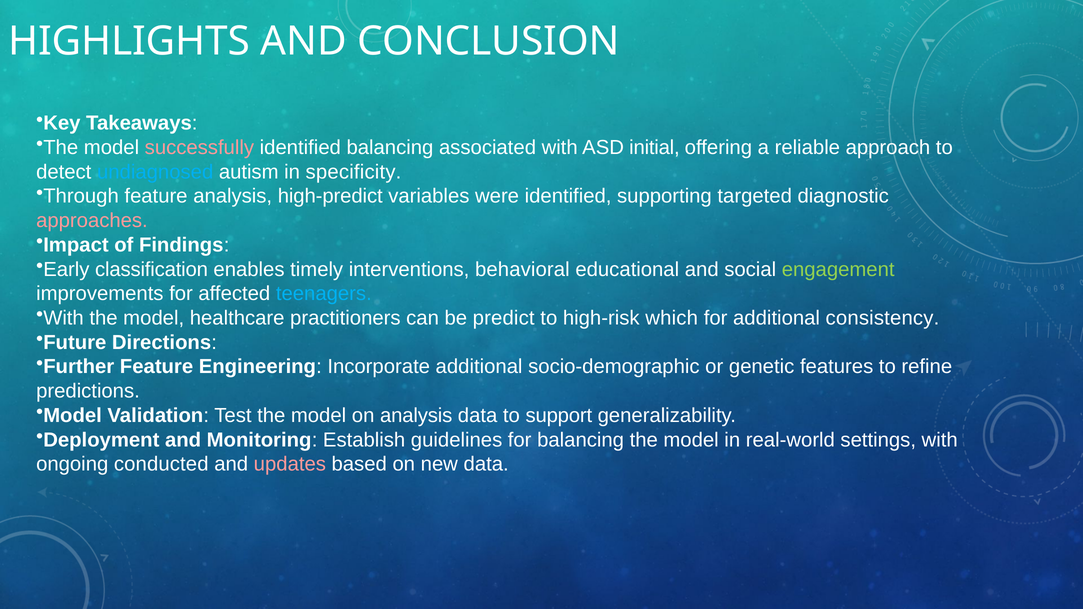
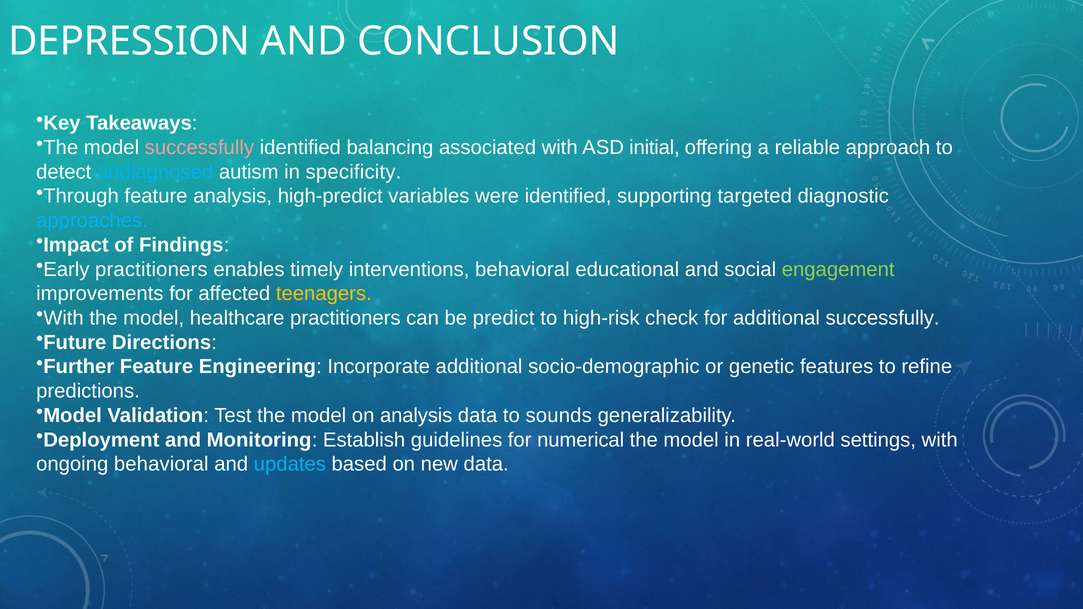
HIGHLIGHTS: HIGHLIGHTS -> DEPRESSION (129, 42)
approaches colour: pink -> light blue (92, 221)
Early classification: classification -> practitioners (151, 269)
teenagers colour: light blue -> yellow (324, 294)
which: which -> check (672, 318)
additional consistency: consistency -> successfully (883, 318)
support: support -> sounds (559, 416)
for balancing: balancing -> numerical (581, 440)
ongoing conducted: conducted -> behavioral (161, 464)
updates colour: pink -> light blue (290, 464)
